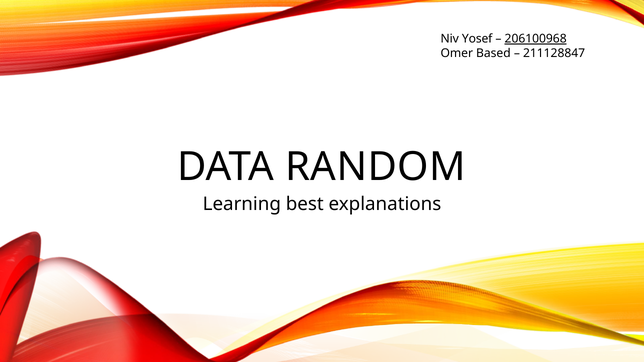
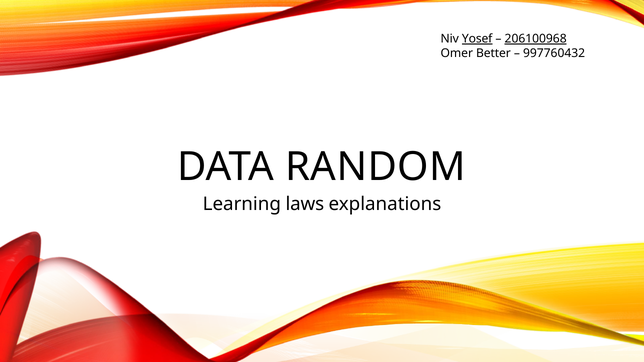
Yosef underline: none -> present (477, 39)
Based: Based -> Better (493, 53)
211128847: 211128847 -> 997760432 (554, 53)
best: best -> laws (305, 204)
